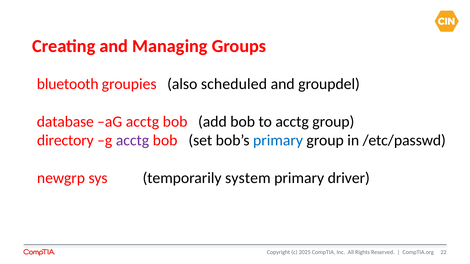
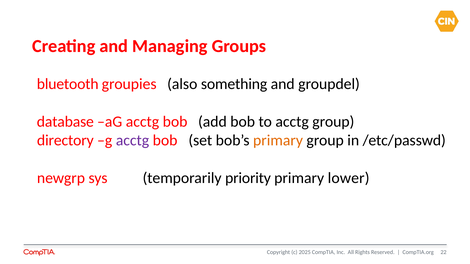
scheduled: scheduled -> something (234, 84)
primary colour: blue -> orange (278, 141)
system: system -> priority (248, 178)
driver: driver -> lower (349, 178)
